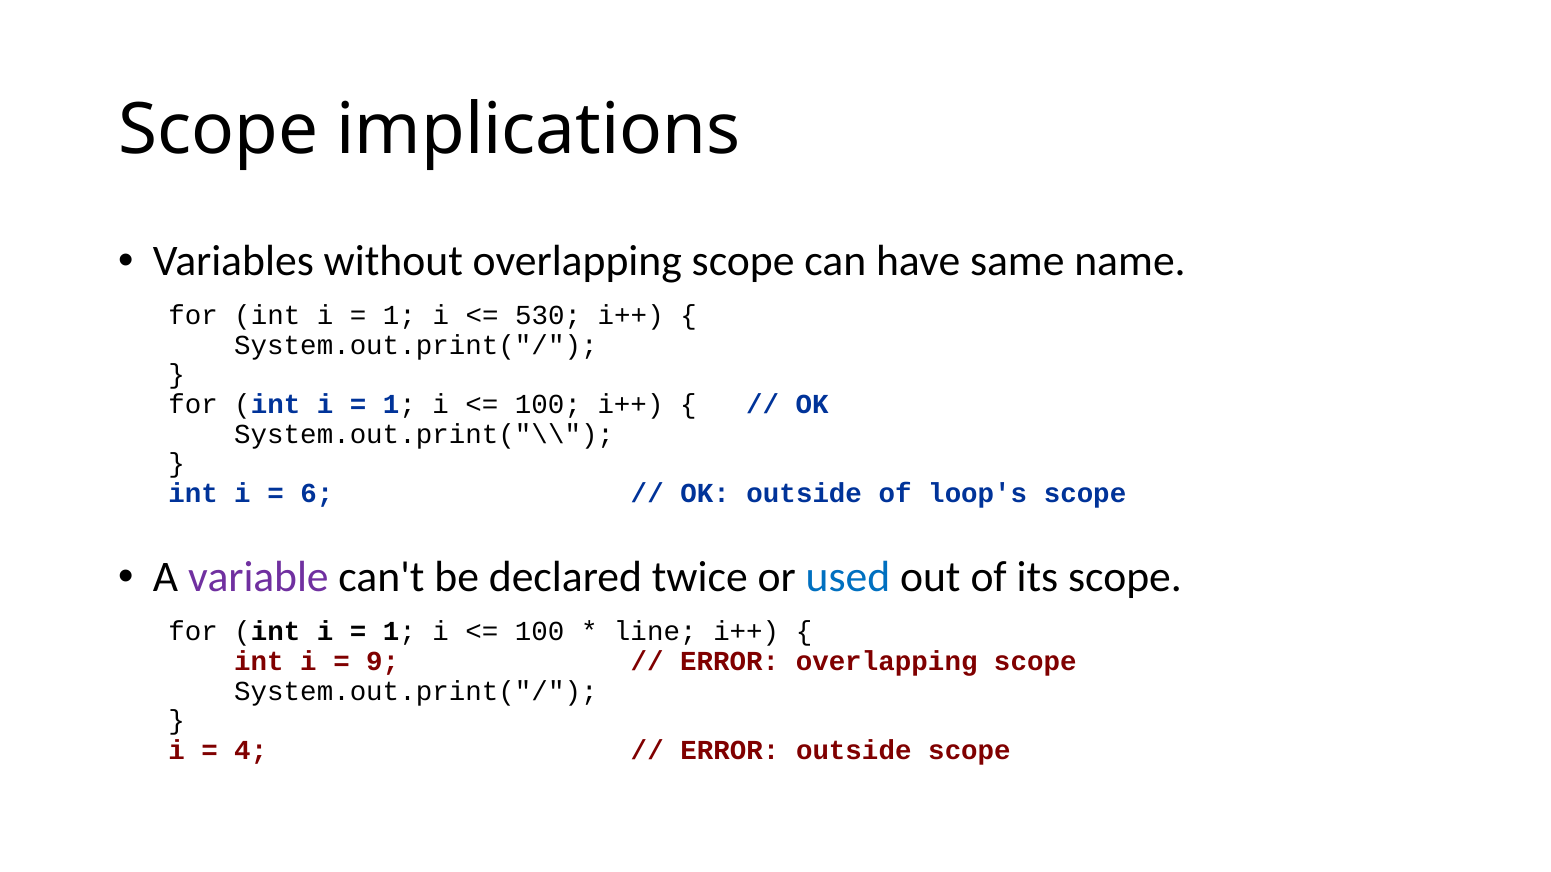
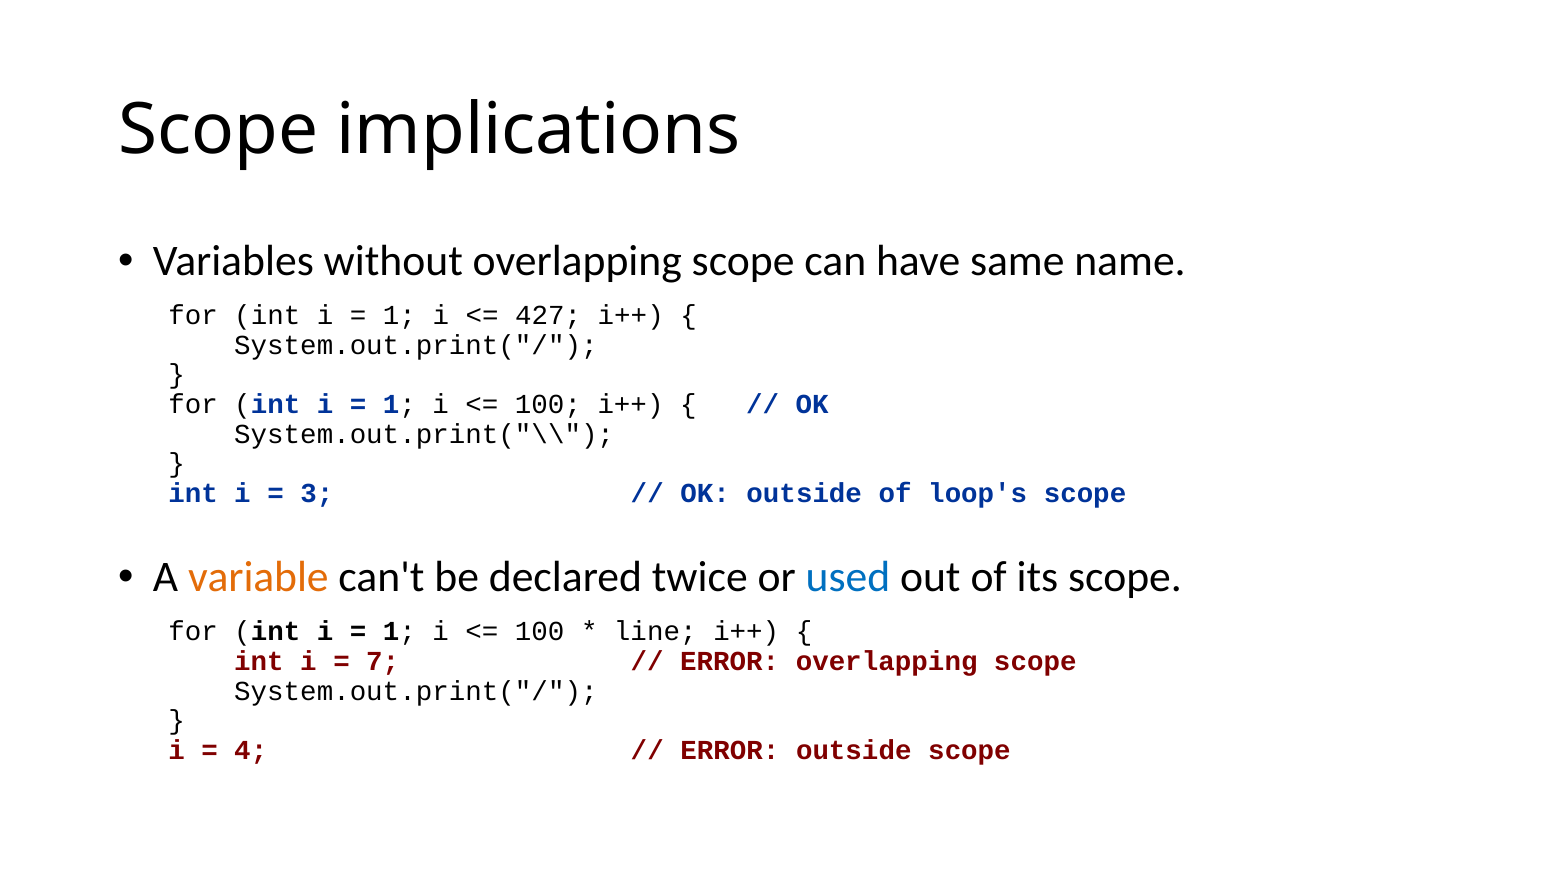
530: 530 -> 427 (548, 316)
6: 6 -> 3 (317, 494)
variable colour: purple -> orange (258, 578)
9: 9 -> 7 (383, 662)
